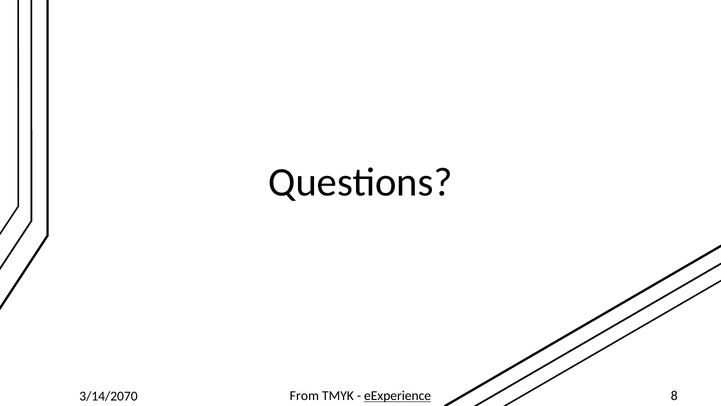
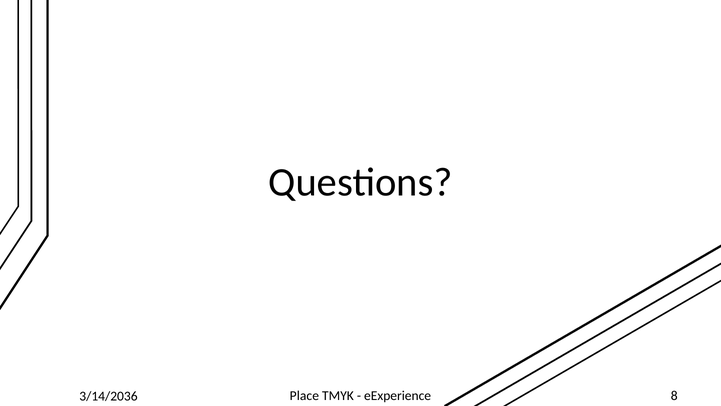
From: From -> Place (304, 396)
eExperience underline: present -> none (398, 396)
3/14/2070: 3/14/2070 -> 3/14/2036 (108, 396)
